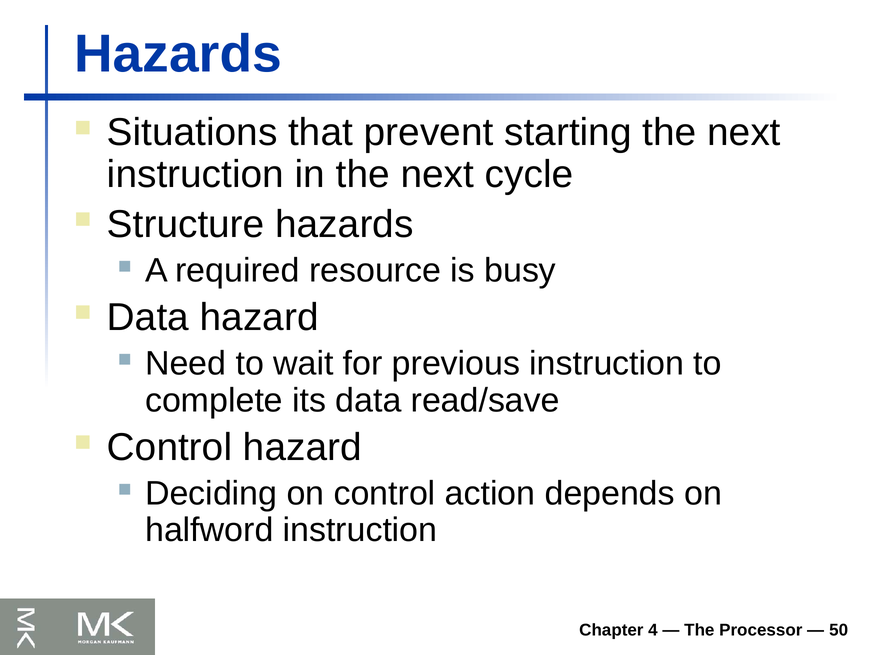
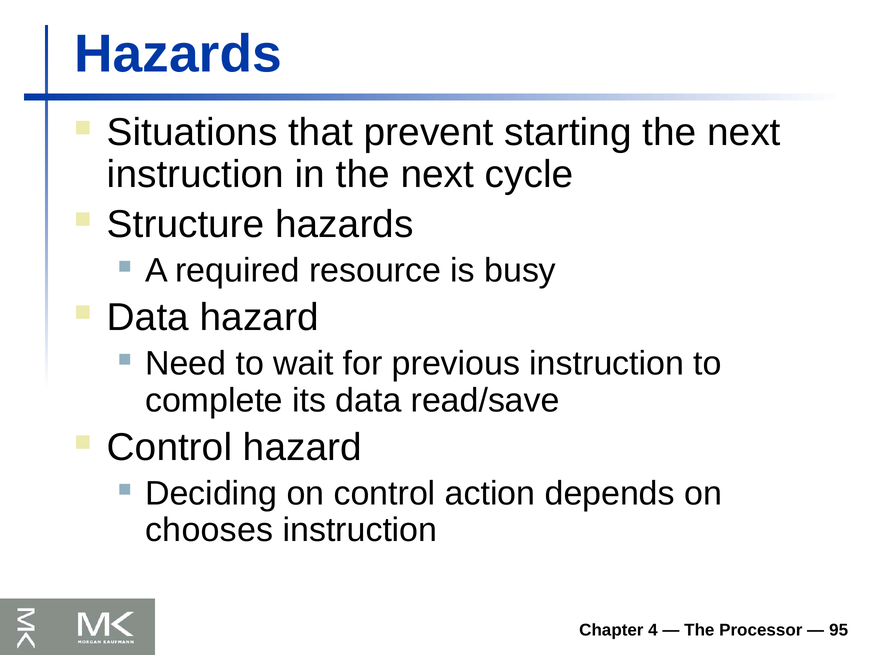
halfword: halfword -> chooses (209, 531)
50: 50 -> 95 (839, 631)
